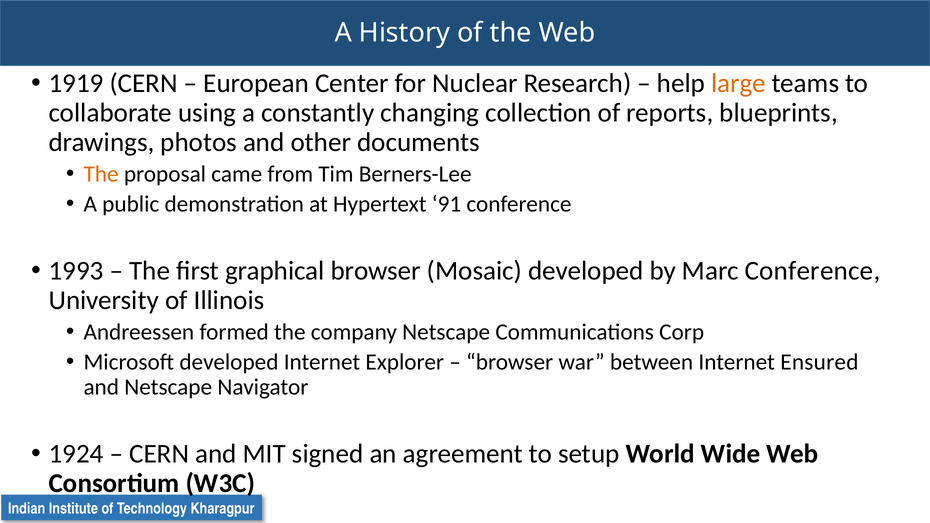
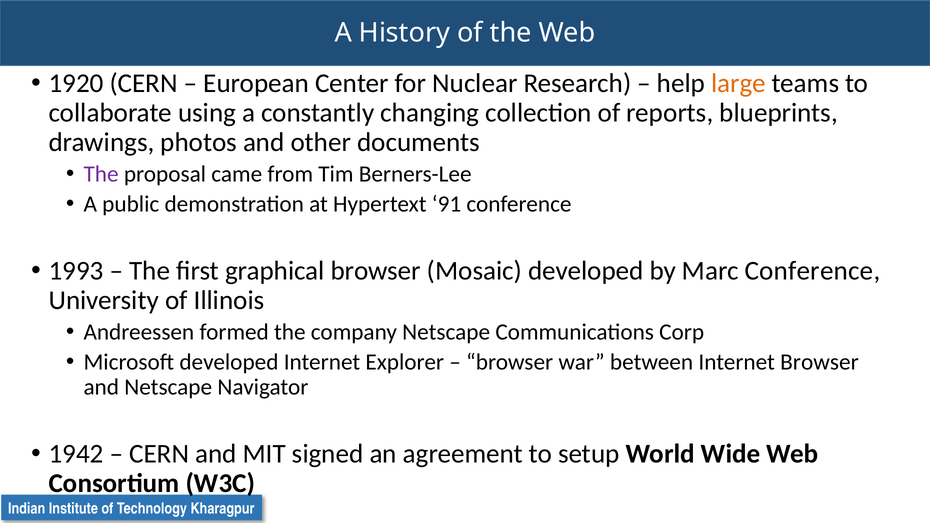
1919: 1919 -> 1920 (76, 84)
The colour: orange -> purple (101, 174)
Internet Ensured: Ensured -> Browser (819, 362)
1924: 1924 -> 1942 (76, 454)
